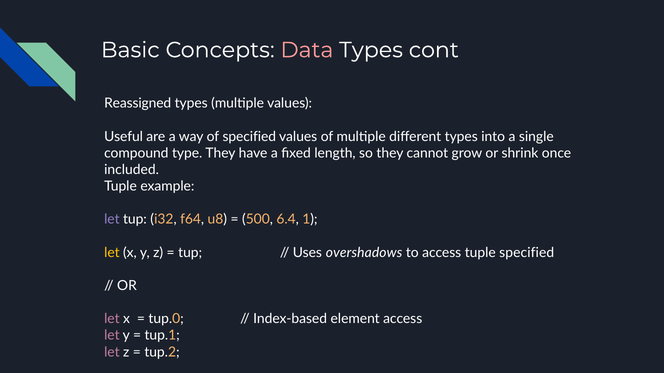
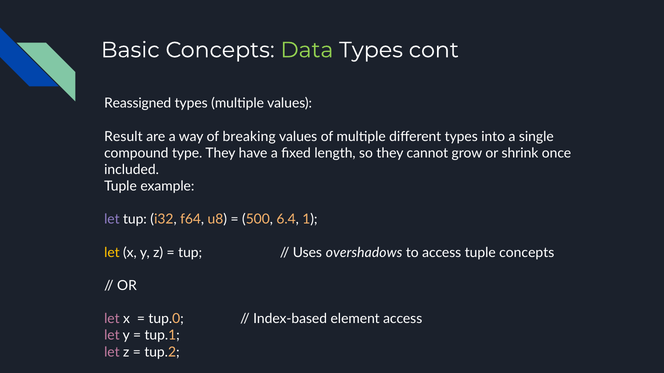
Data colour: pink -> light green (307, 50)
Useful: Useful -> Result (123, 137)
of specified: specified -> breaking (249, 137)
tuple specified: specified -> concepts (527, 253)
